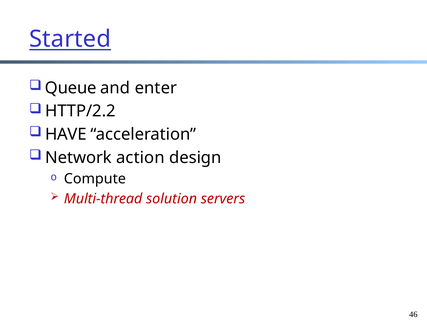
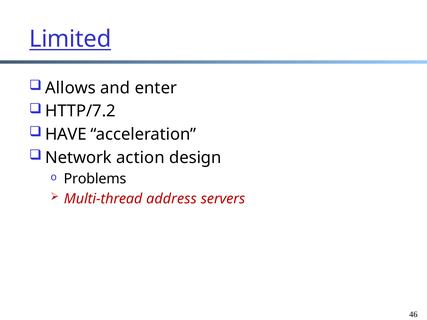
Started: Started -> Limited (70, 39)
Queue: Queue -> Allows (71, 88)
HTTP/2.2: HTTP/2.2 -> HTTP/7.2 (80, 111)
Compute: Compute -> Problems (95, 179)
solution: solution -> address (171, 199)
